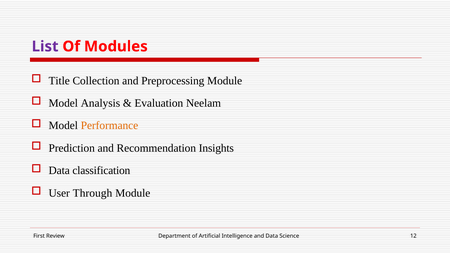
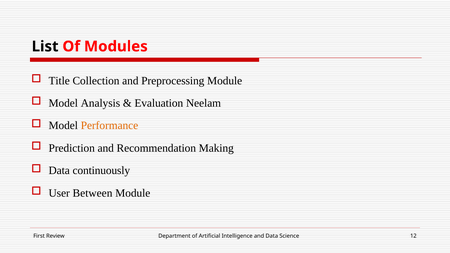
List colour: purple -> black (45, 46)
Insights: Insights -> Making (216, 148)
classification: classification -> continuously (101, 171)
Through: Through -> Between (93, 193)
